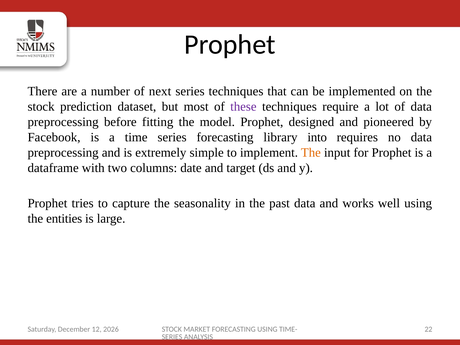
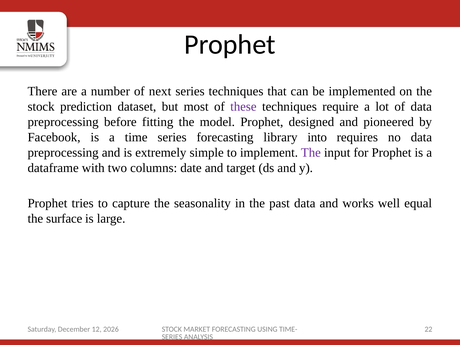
The colour: orange -> purple (311, 153)
well using: using -> equal (418, 203)
entities: entities -> surface (64, 219)
